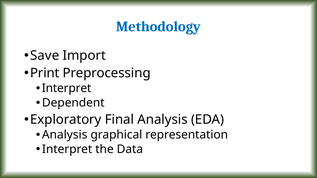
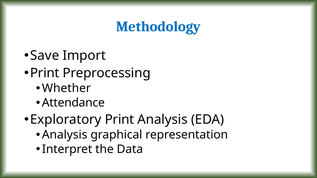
Interpret: Interpret -> Whether (66, 88)
Dependent: Dependent -> Attendance (73, 103)
Exploratory Final: Final -> Print (119, 120)
